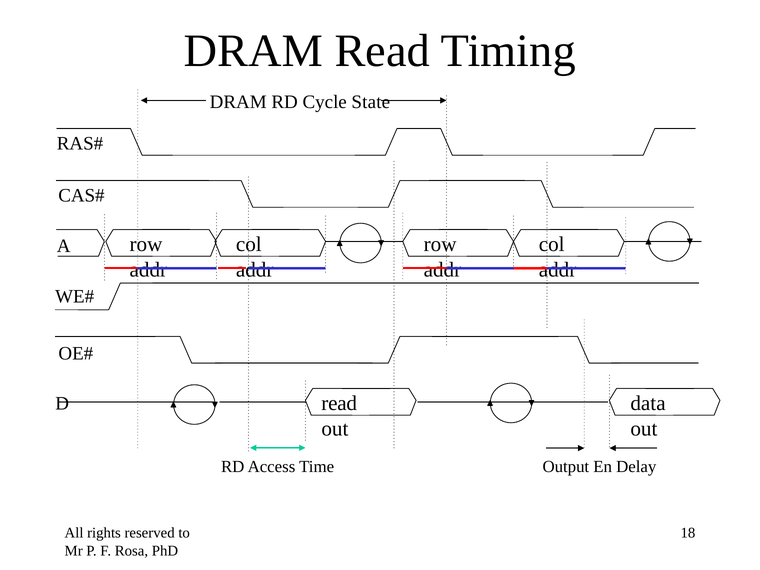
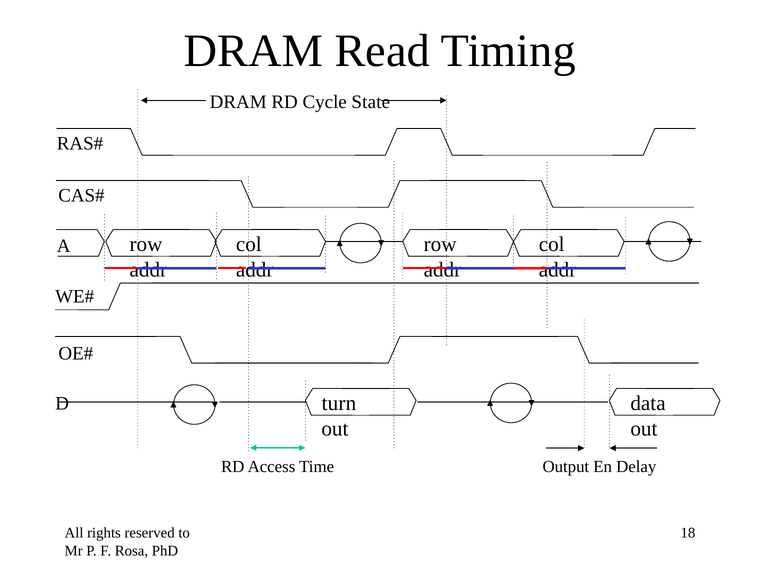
read: read -> turn (339, 403)
